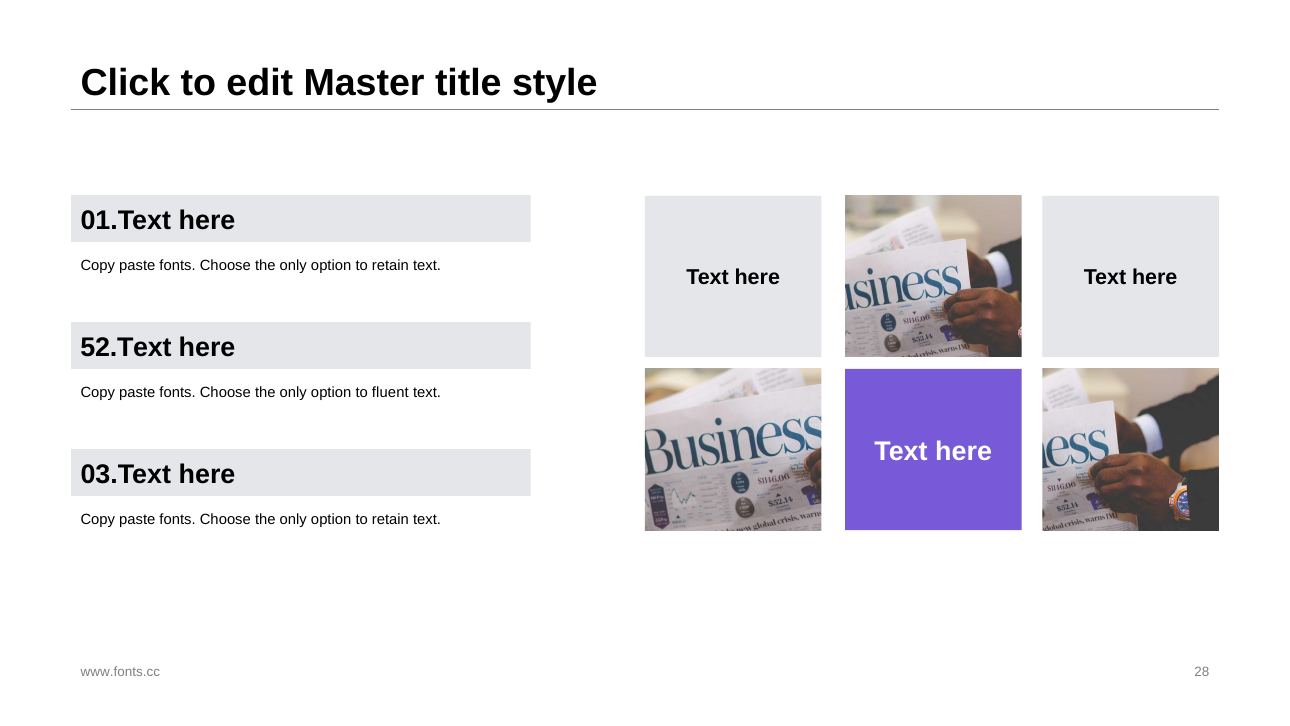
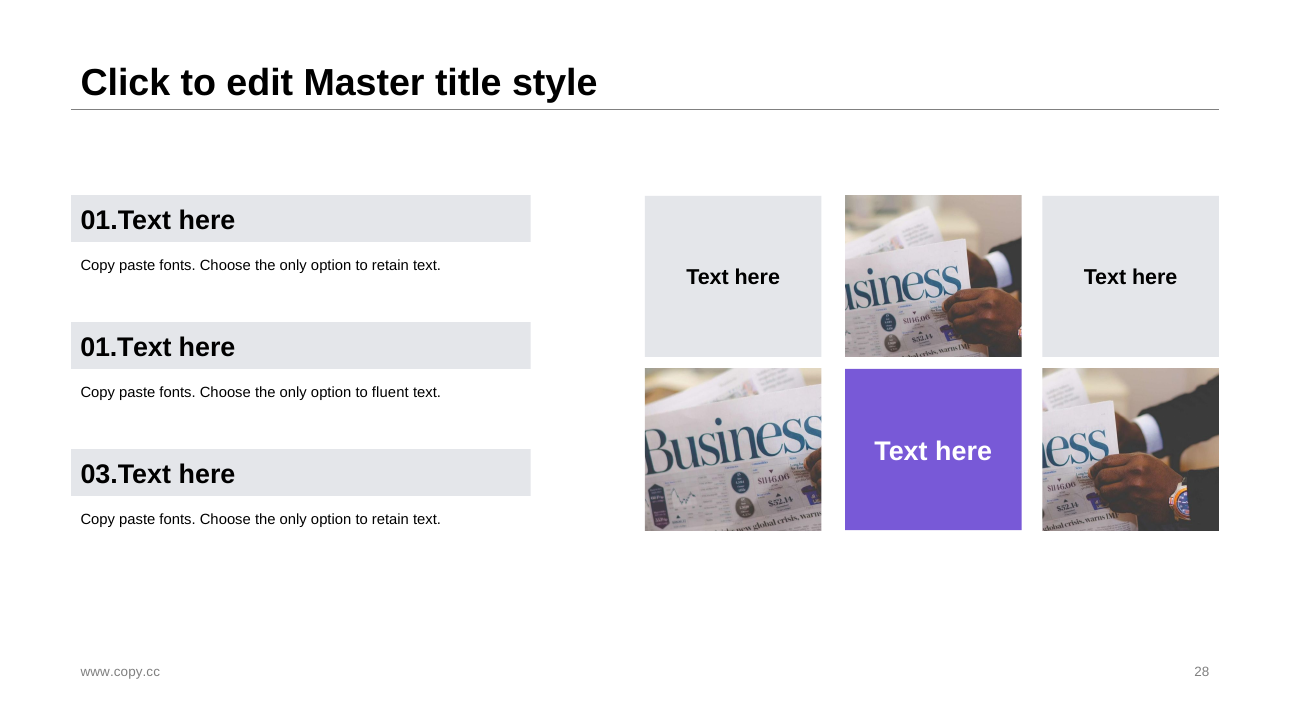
52.Text: 52.Text -> 01.Text (126, 347)
www.fonts.cc: www.fonts.cc -> www.copy.cc (120, 672)
